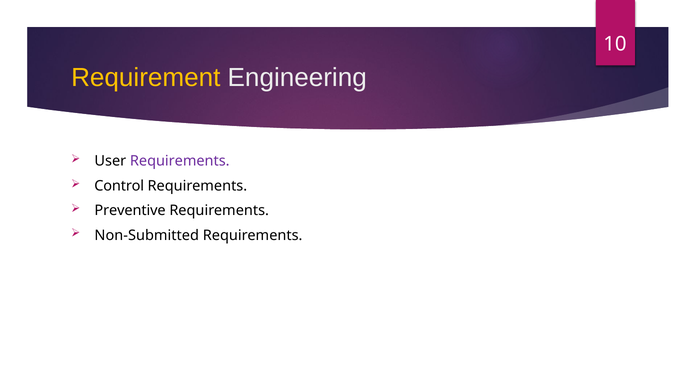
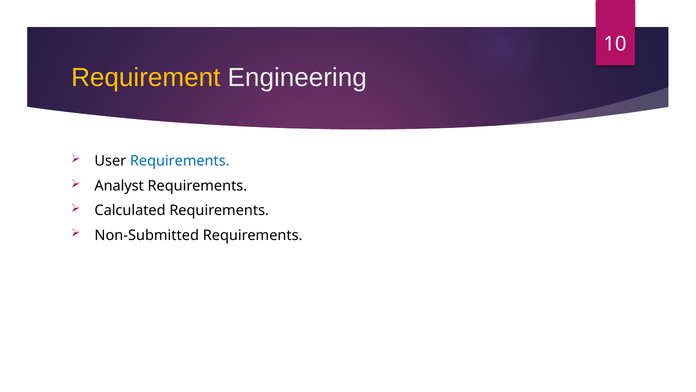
Requirements colour: purple -> blue (180, 161)
Control: Control -> Analyst (119, 186)
Preventive: Preventive -> Calculated (130, 210)
